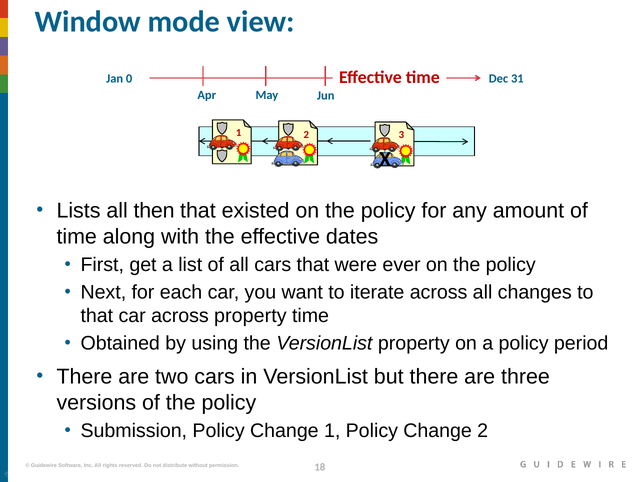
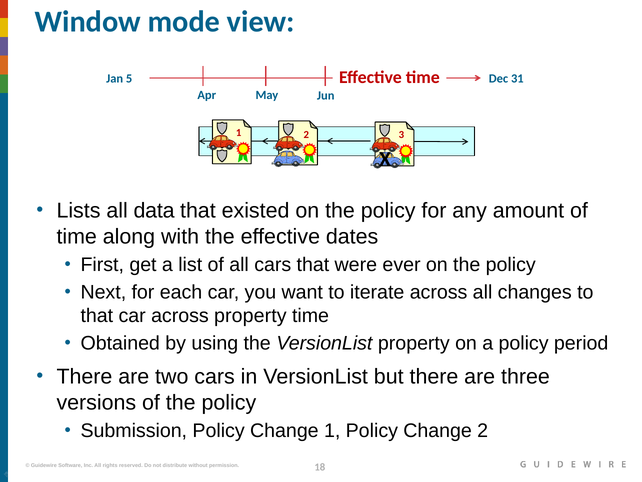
0: 0 -> 5 (129, 79)
then: then -> data (154, 211)
